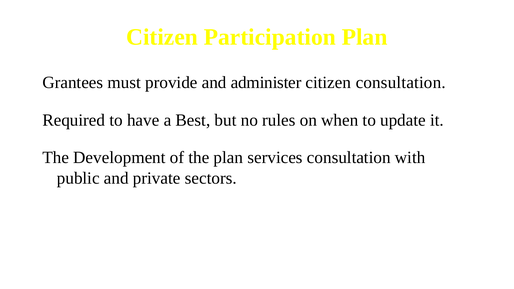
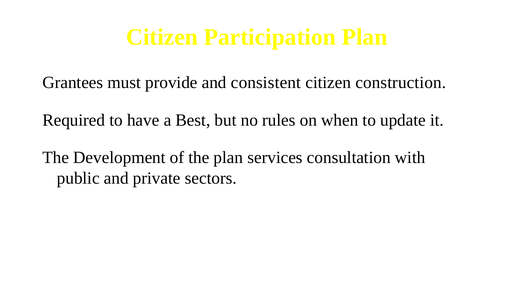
administer: administer -> consistent (266, 83)
citizen consultation: consultation -> construction (401, 83)
